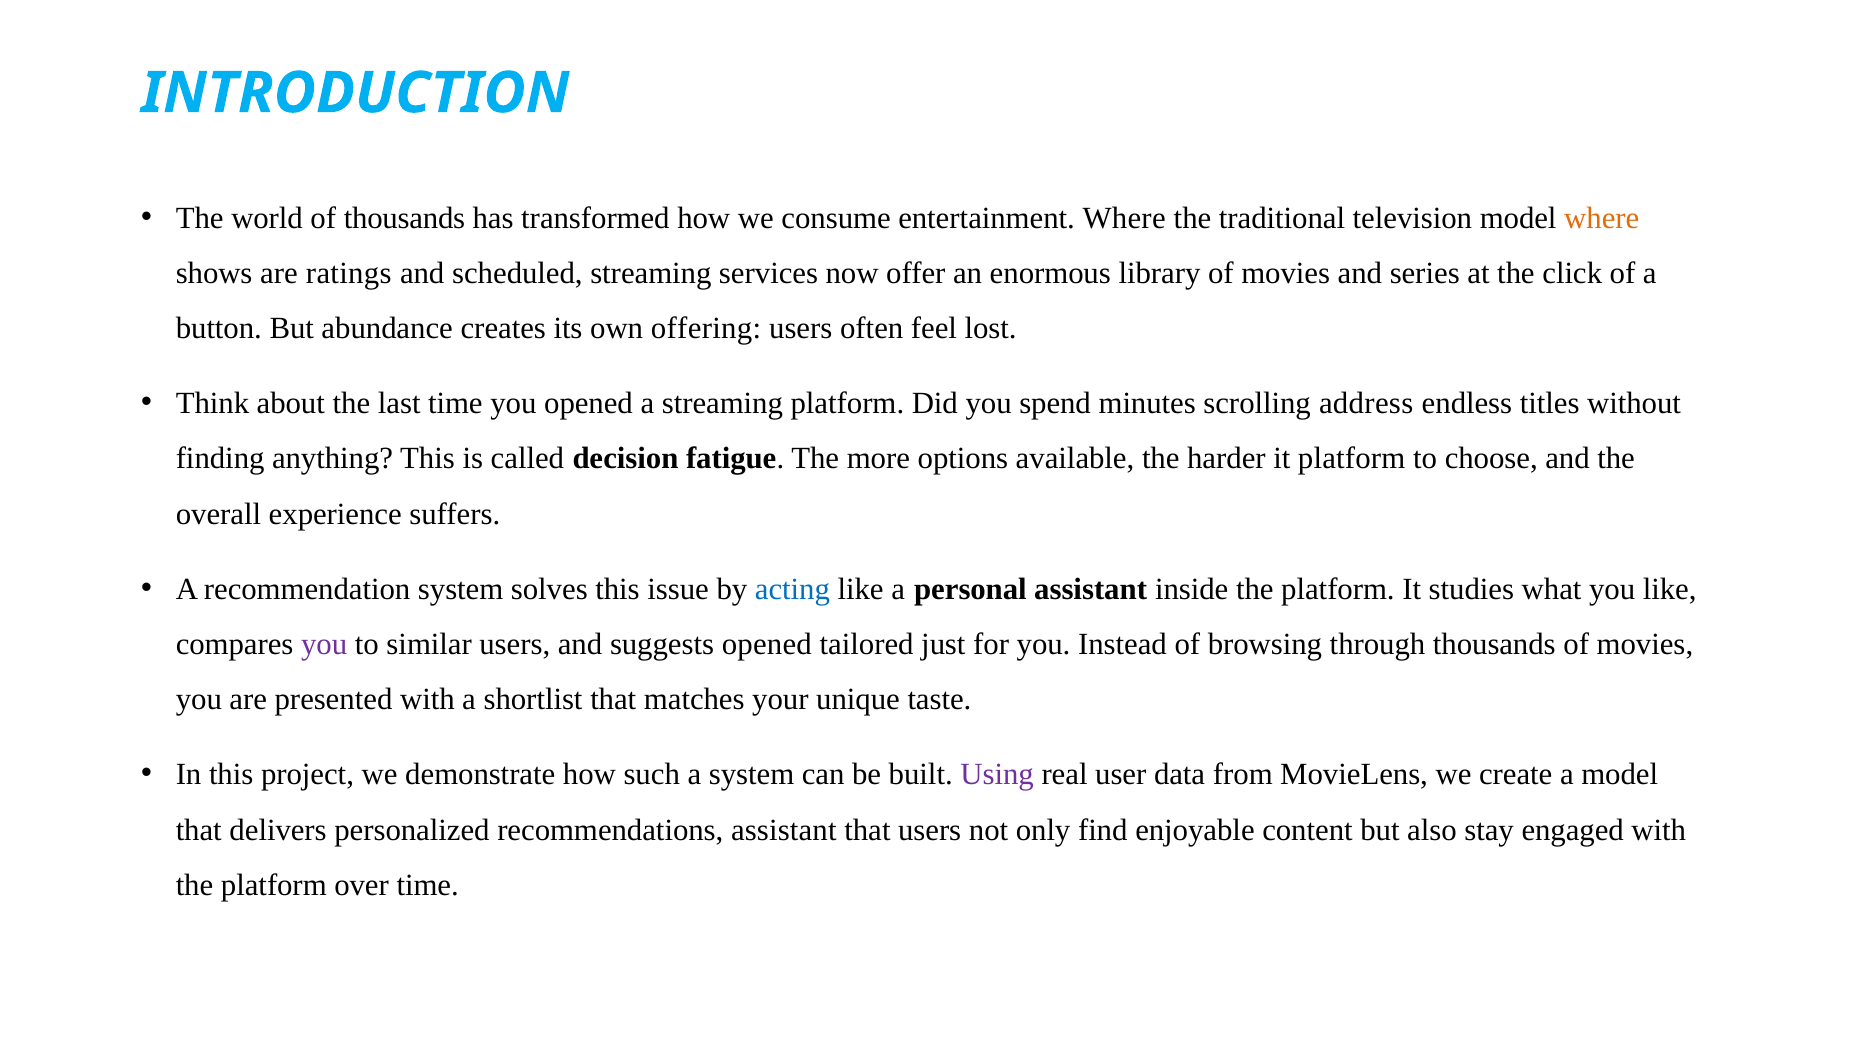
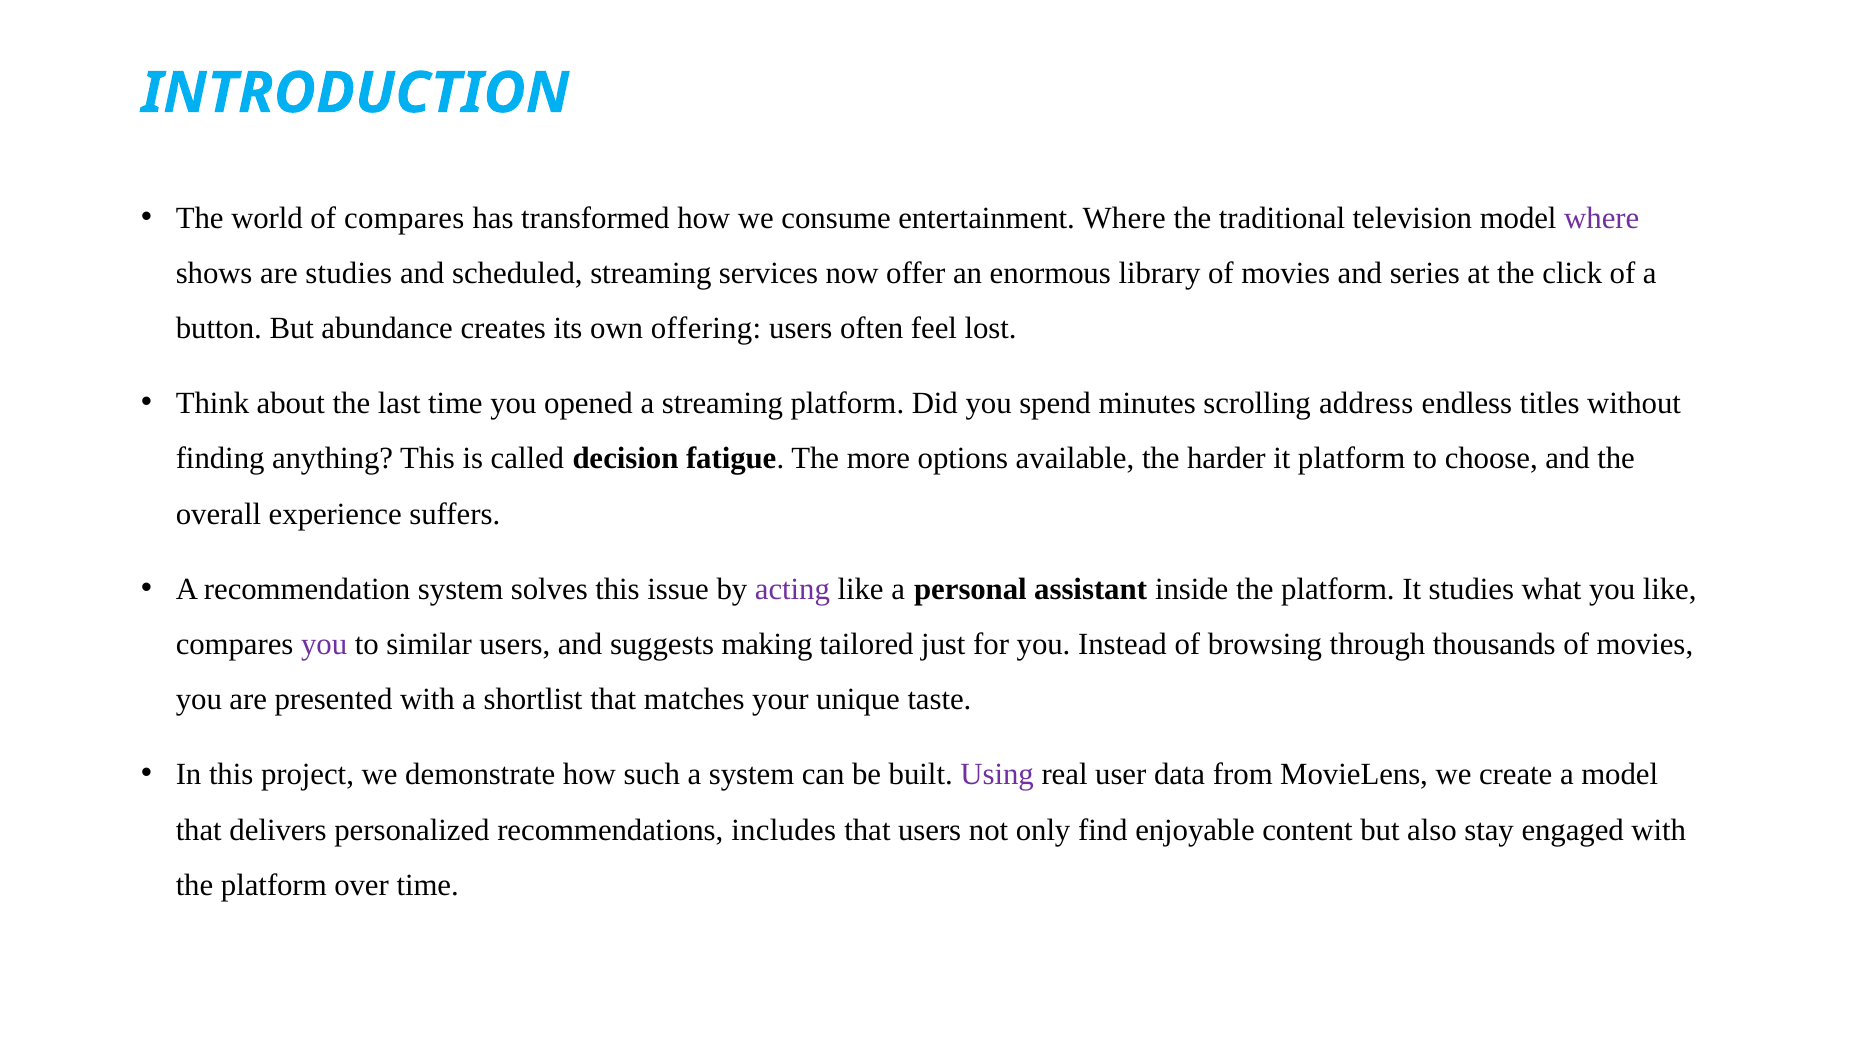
of thousands: thousands -> compares (404, 218)
where colour: orange -> purple (1602, 218)
are ratings: ratings -> studies (349, 273)
acting colour: blue -> purple (792, 589)
suggests opened: opened -> making (767, 644)
recommendations assistant: assistant -> includes (784, 830)
